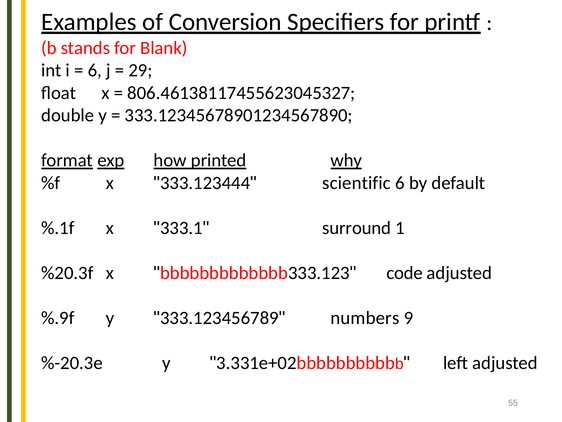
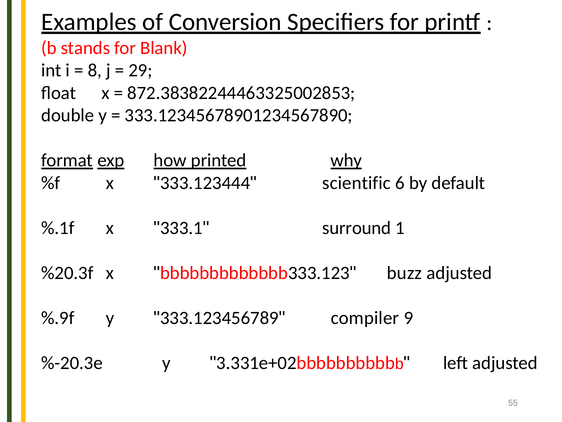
6: 6 -> 8 (95, 70)
806.46138117455623045327: 806.46138117455623045327 -> 872.38382244463325002853 (241, 93)
code: code -> buzz (404, 273)
numbers: numbers -> compiler (365, 318)
